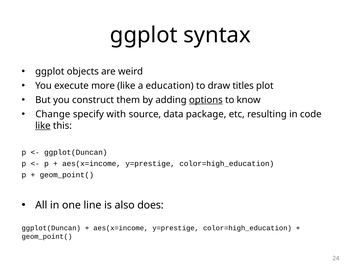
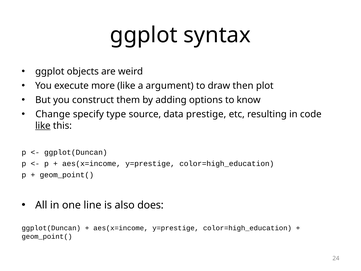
education: education -> argument (170, 86)
titles: titles -> then (243, 86)
options underline: present -> none (206, 100)
with: with -> type (116, 114)
package: package -> prestige (206, 114)
